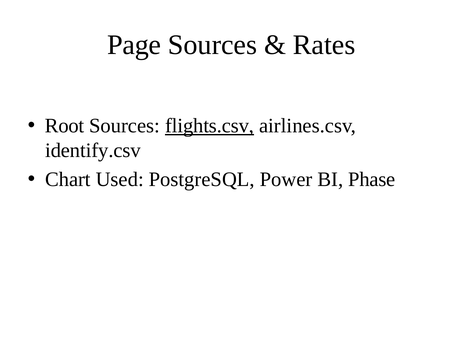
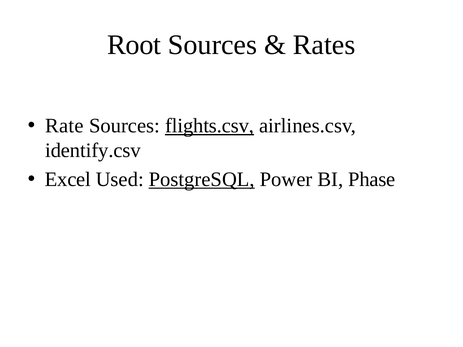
Page: Page -> Root (134, 45)
Root: Root -> Rate (64, 126)
Chart: Chart -> Excel (68, 179)
PostgreSQL underline: none -> present (202, 179)
